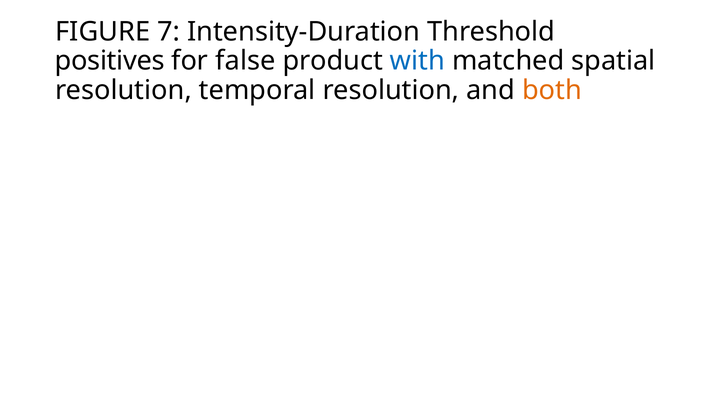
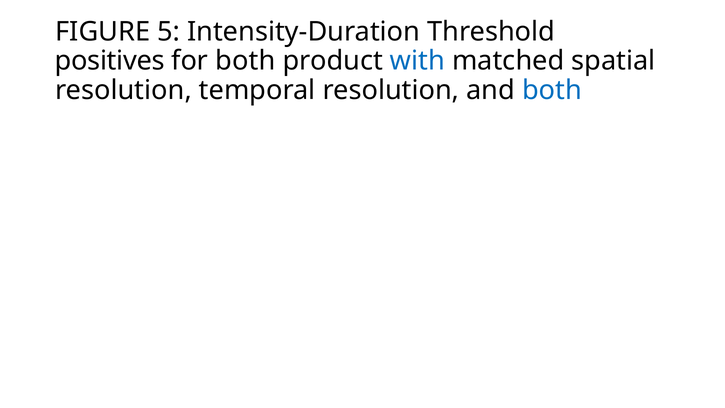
7: 7 -> 5 (169, 32)
for false: false -> both (245, 61)
both colour: orange -> blue (552, 90)
